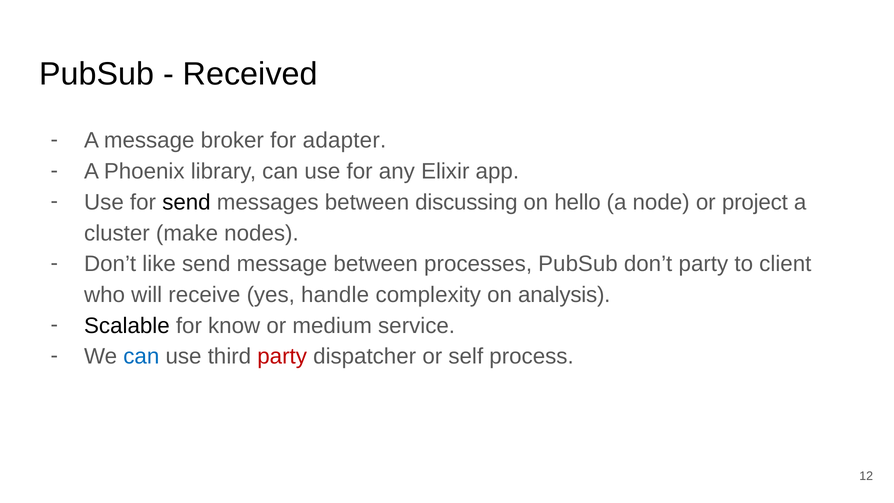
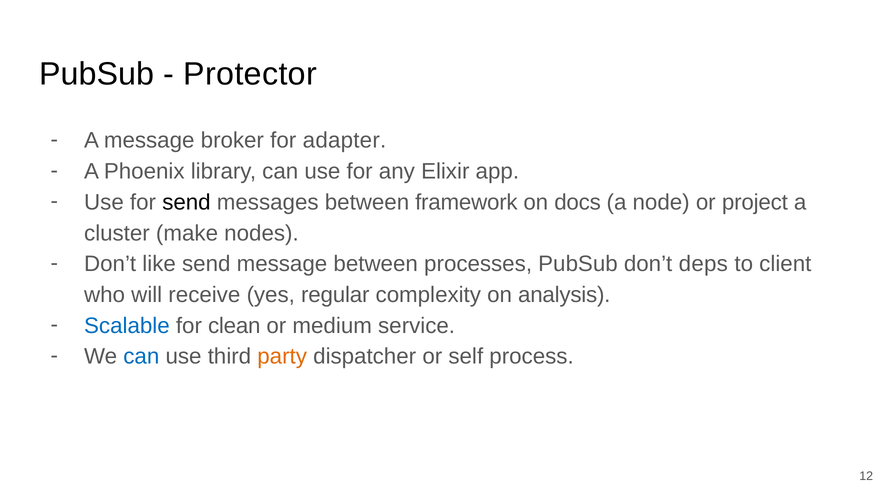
Received: Received -> Protector (250, 74)
discussing: discussing -> framework (466, 202)
hello: hello -> docs (578, 202)
don’t party: party -> deps (703, 264)
handle: handle -> regular (335, 295)
Scalable colour: black -> blue (127, 326)
know: know -> clean (234, 326)
party colour: red -> orange (282, 356)
